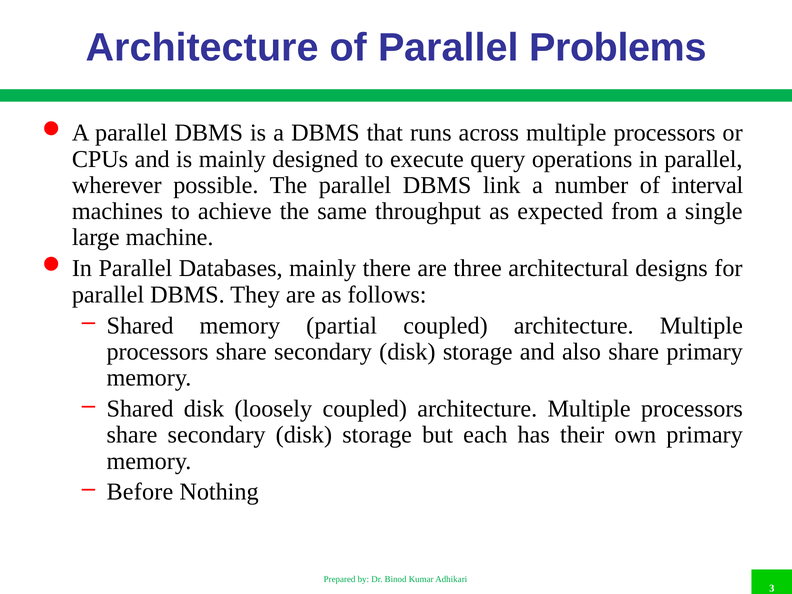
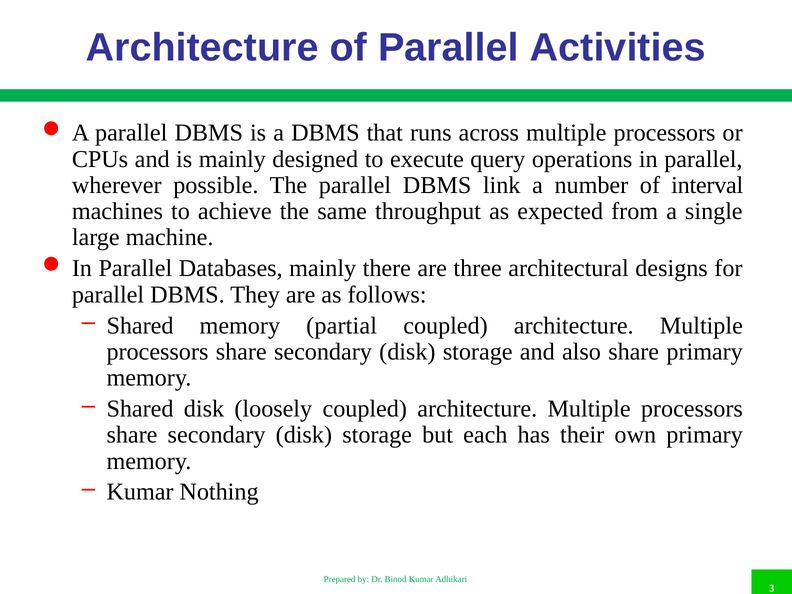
Problems: Problems -> Activities (618, 48)
Before: Before -> Kumar (140, 492)
